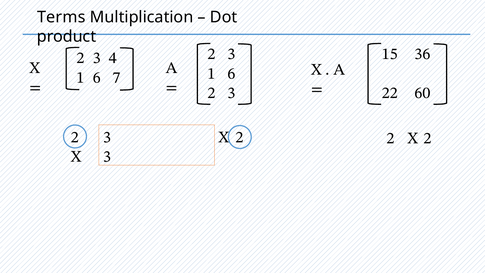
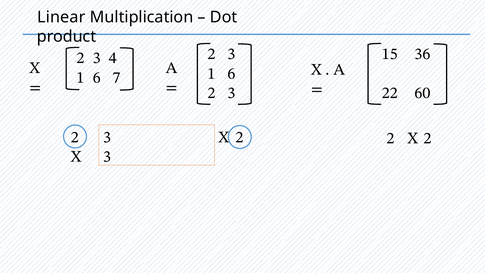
Terms: Terms -> Linear (61, 17)
